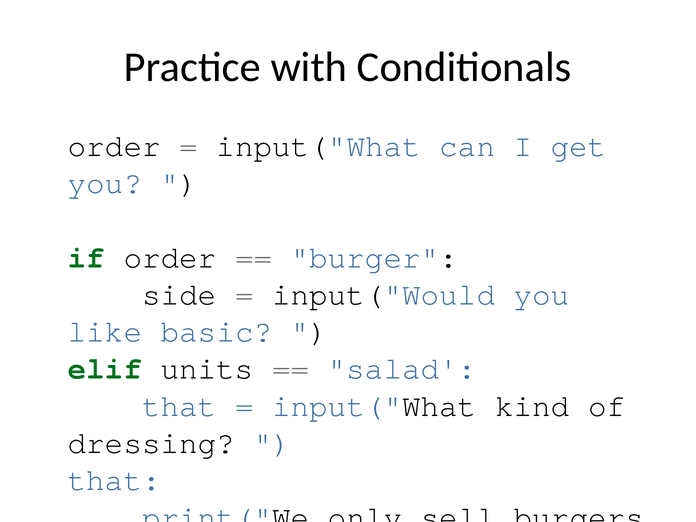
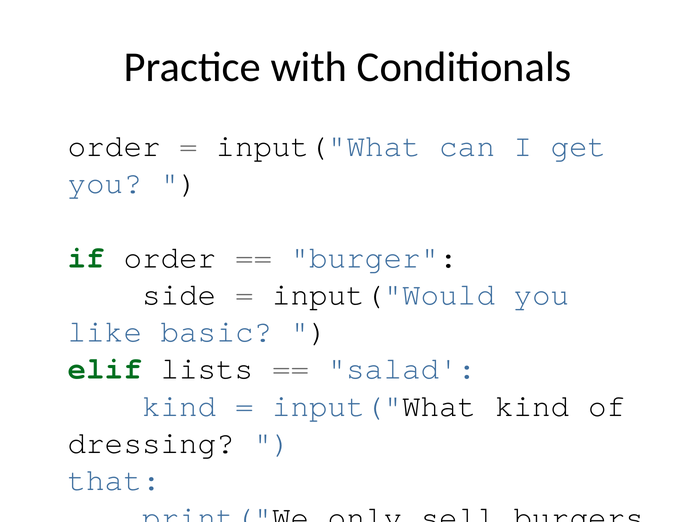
units: units -> lists (207, 369)
that: that -> kind (179, 406)
